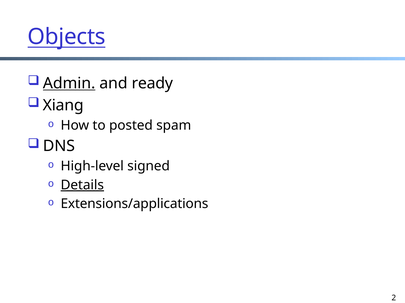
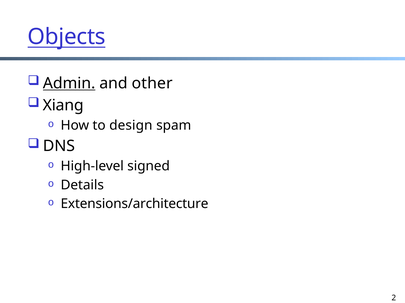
ready: ready -> other (152, 83)
posted: posted -> design (131, 126)
Details underline: present -> none (82, 185)
Extensions/applications: Extensions/applications -> Extensions/architecture (134, 204)
